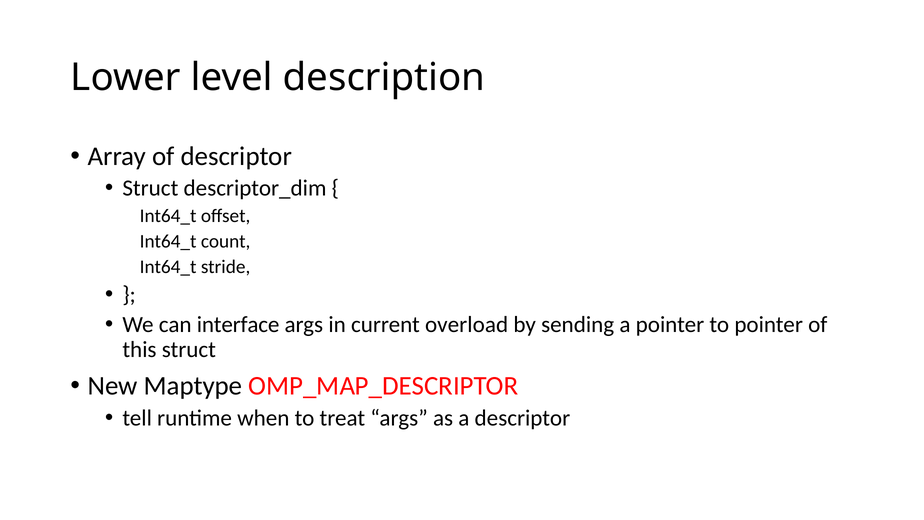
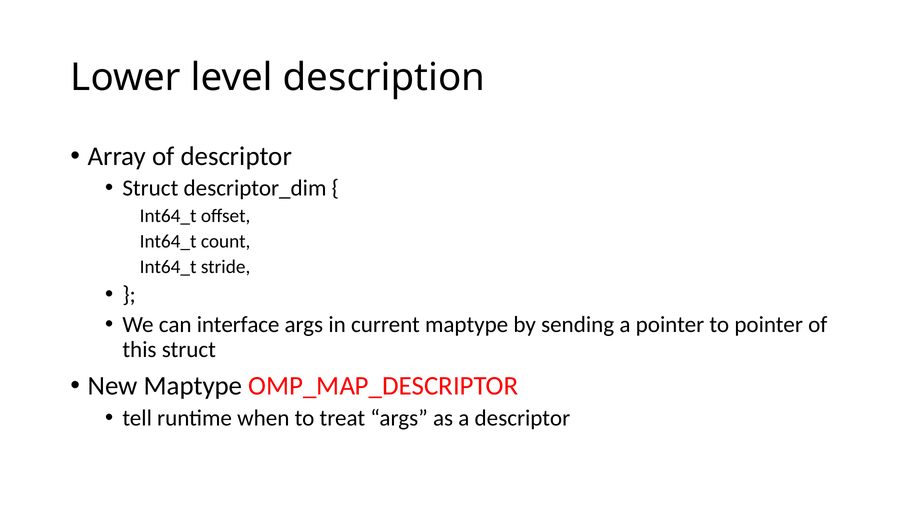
current overload: overload -> maptype (467, 324)
